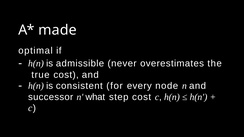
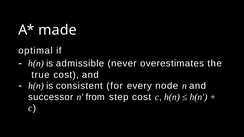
what: what -> from (95, 97)
